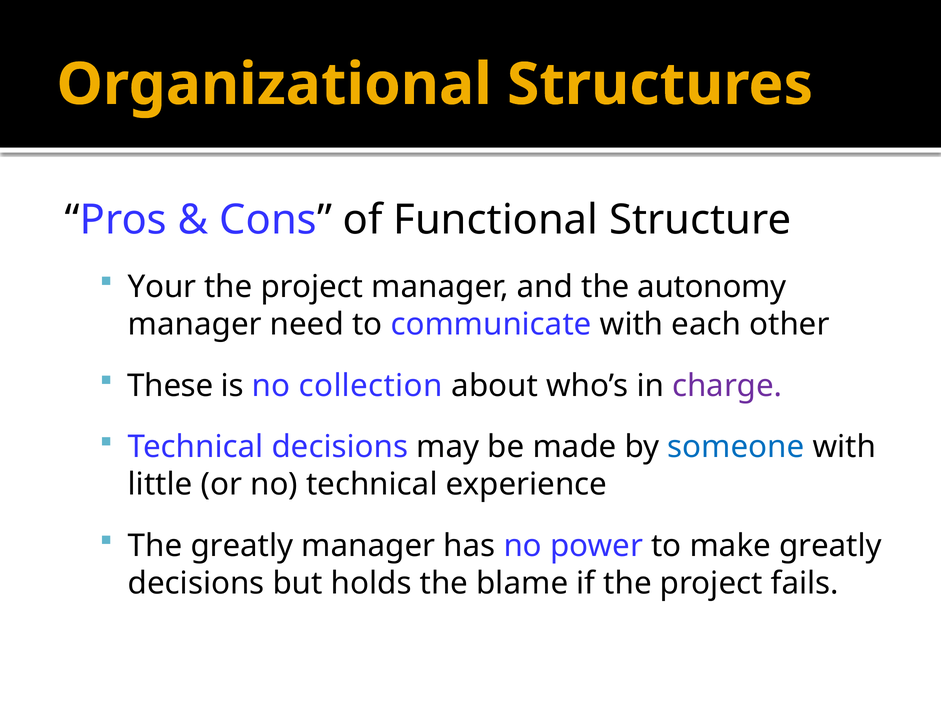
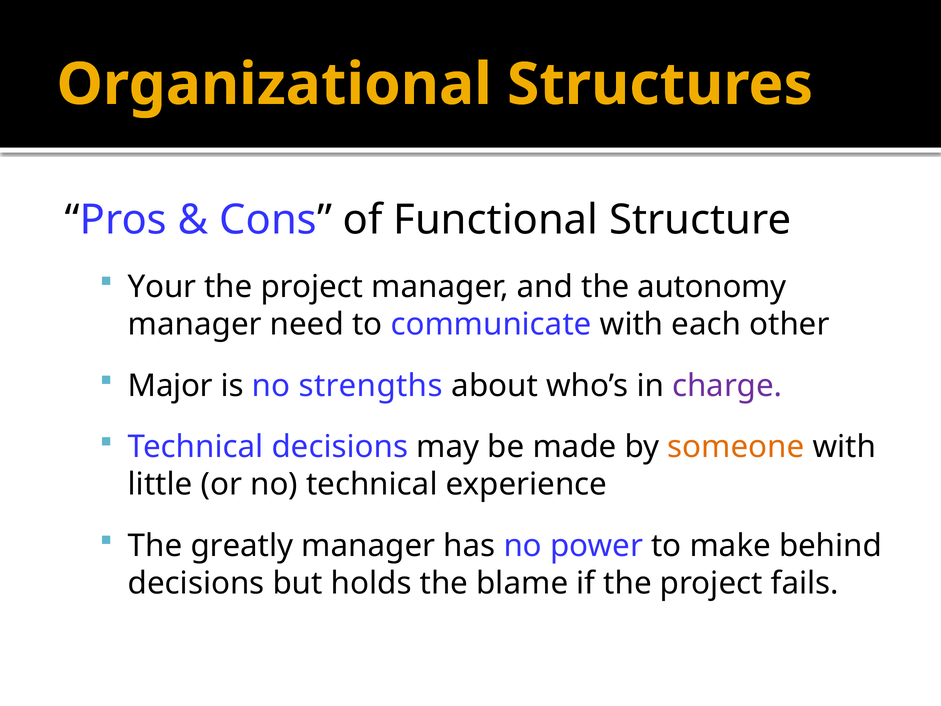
These: These -> Major (170, 386)
collection: collection -> strengths (371, 386)
someone colour: blue -> orange (736, 447)
make greatly: greatly -> behind (830, 546)
